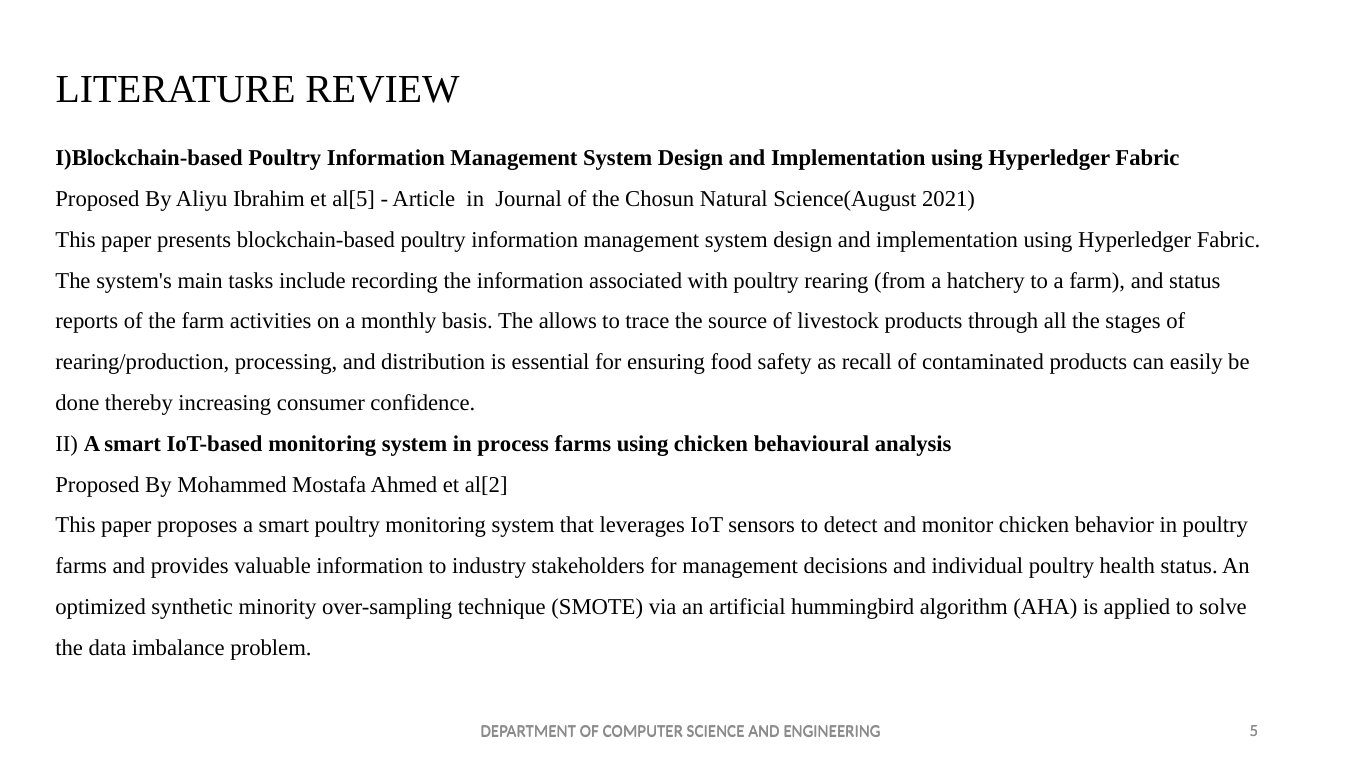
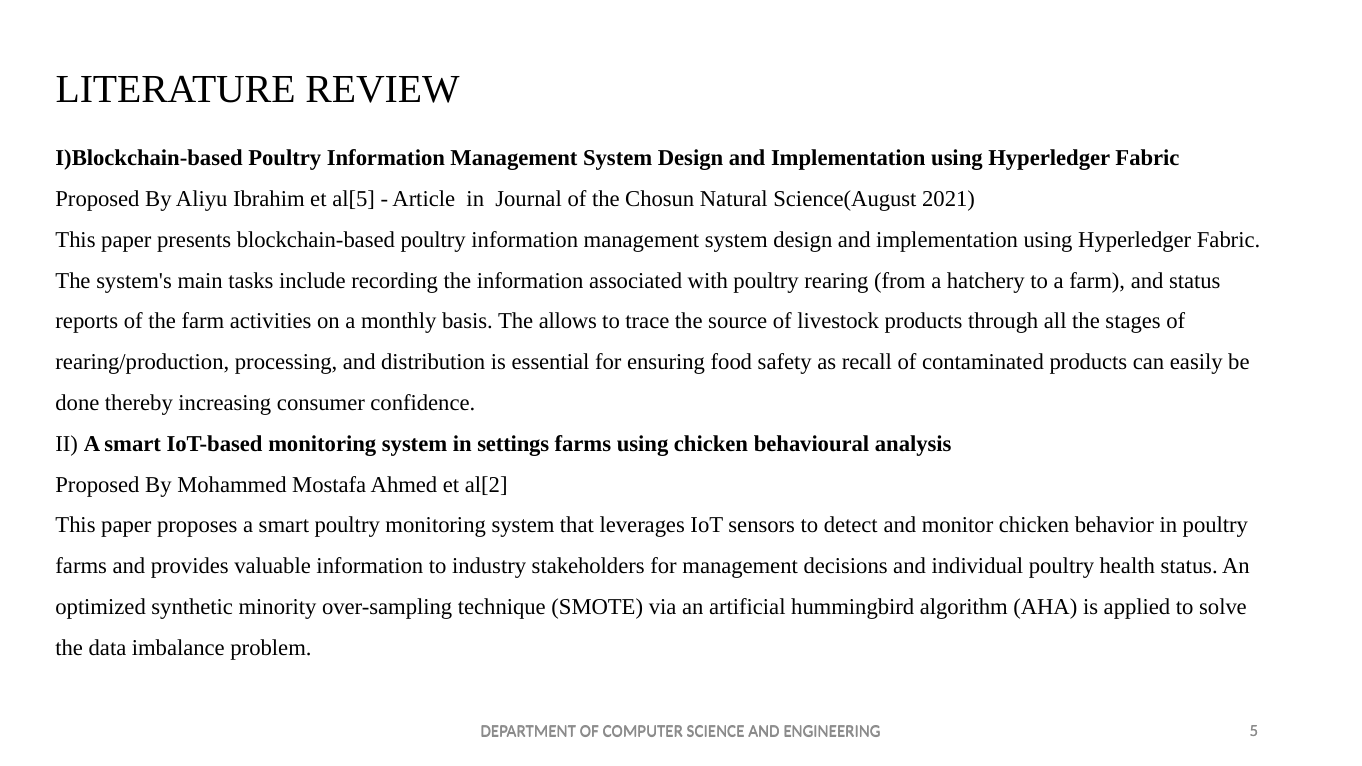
process: process -> settings (513, 444)
